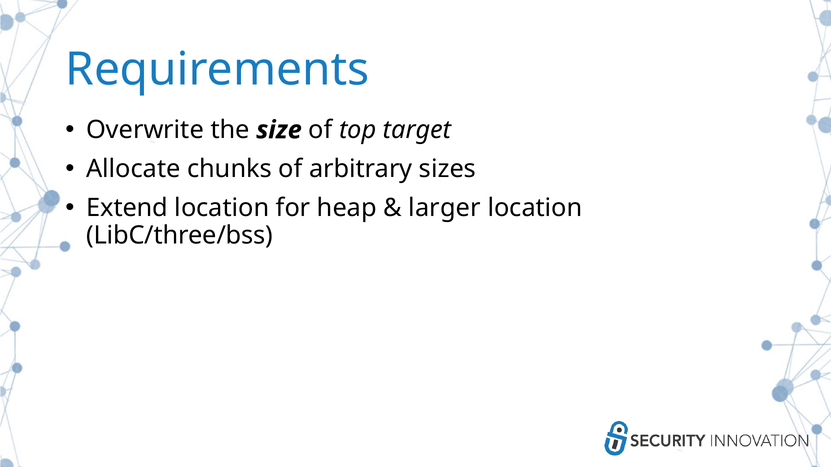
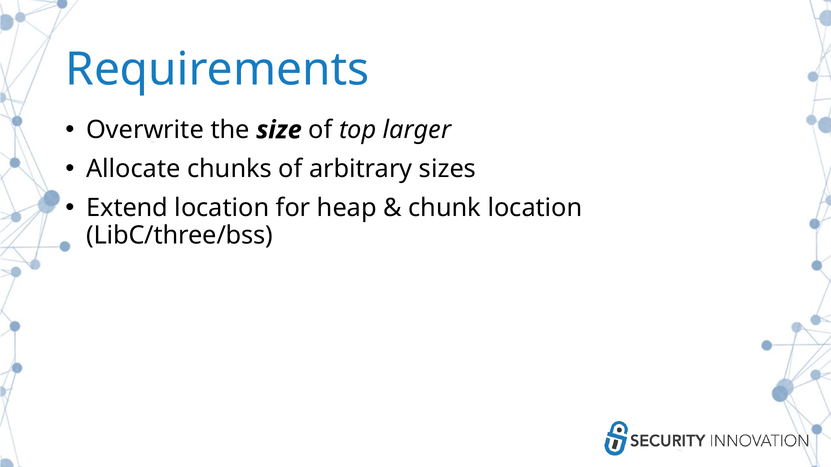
target: target -> larger (417, 130)
larger: larger -> chunk (445, 208)
